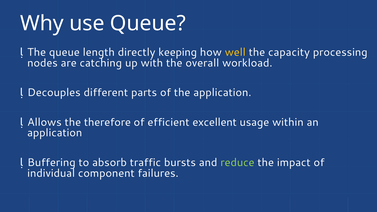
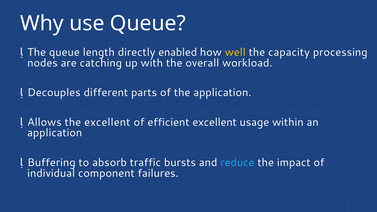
keeping: keeping -> enabled (178, 52)
the therefore: therefore -> excellent (107, 122)
reduce colour: light green -> light blue (237, 162)
